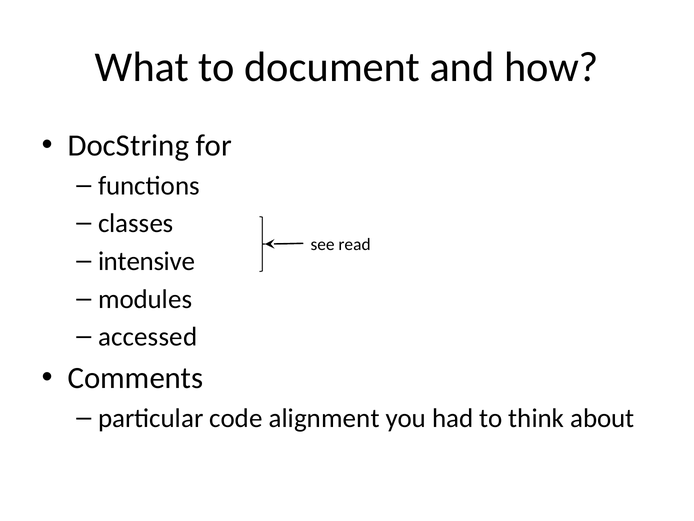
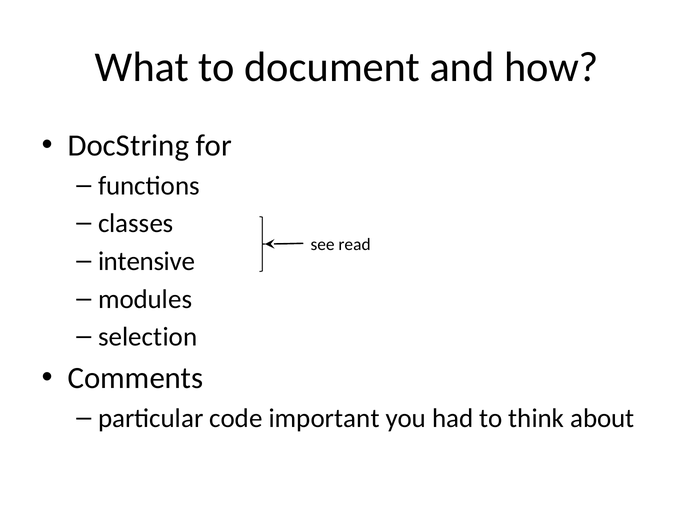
accessed: accessed -> selection (148, 337)
alignment: alignment -> important (324, 418)
